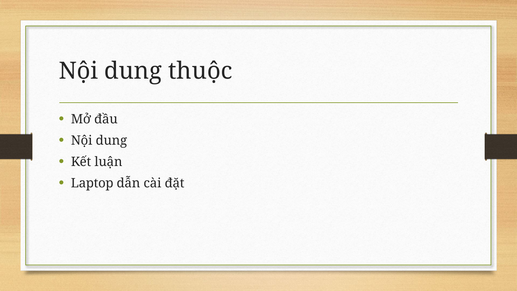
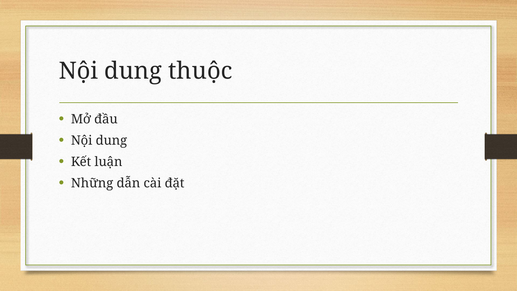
Laptop: Laptop -> Những (92, 183)
